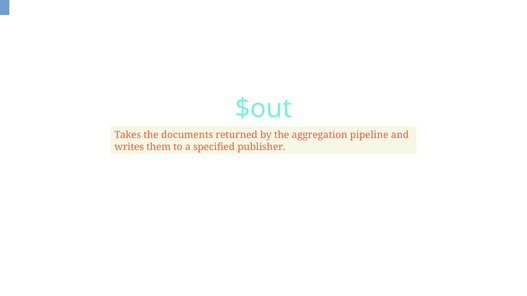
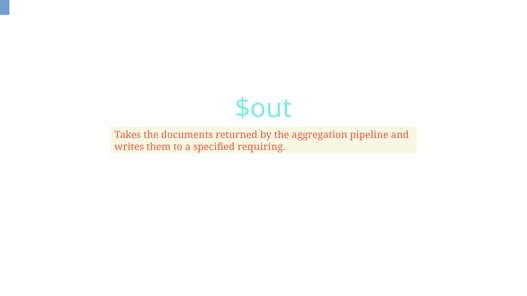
publisher: publisher -> requiring (261, 147)
